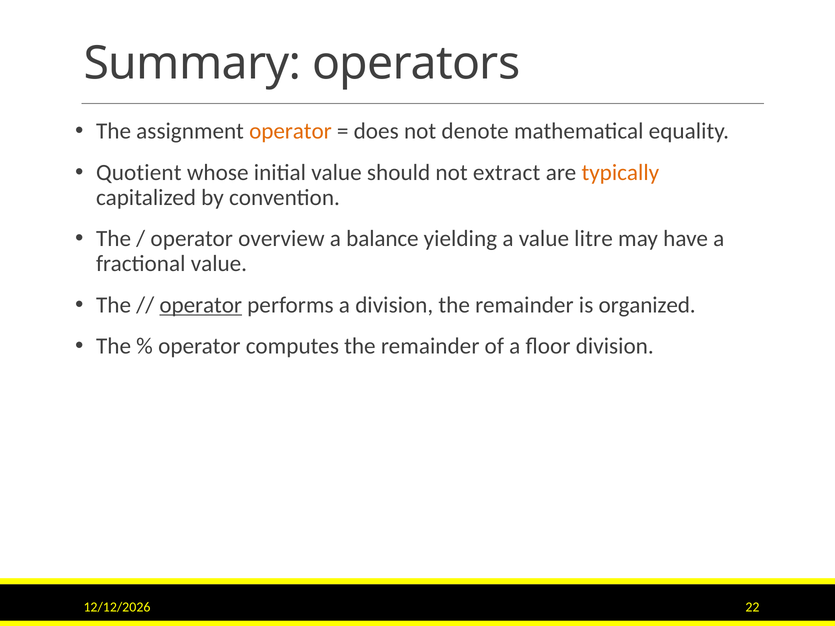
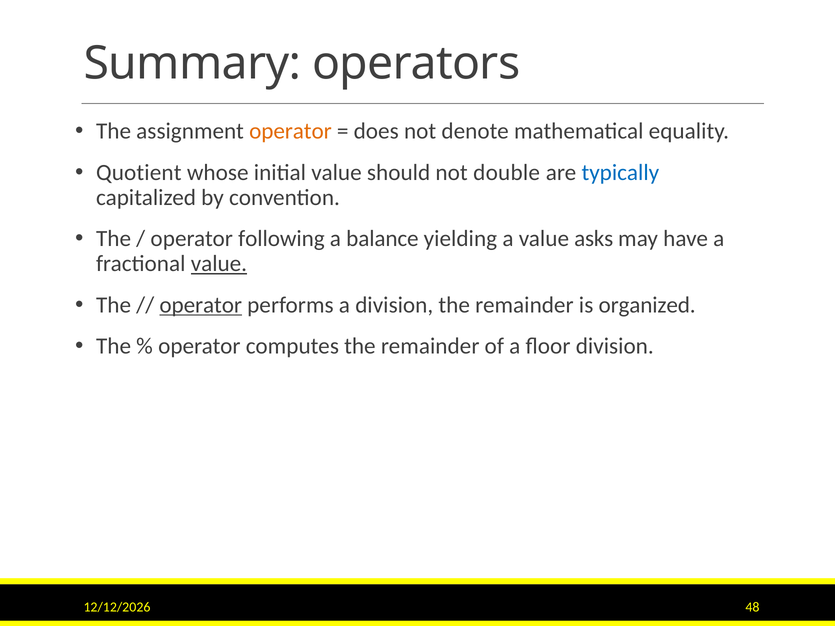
extract: extract -> double (507, 172)
typically colour: orange -> blue (620, 172)
overview: overview -> following (281, 239)
litre: litre -> asks (594, 239)
value underline: none -> present (219, 264)
22: 22 -> 48 (753, 607)
